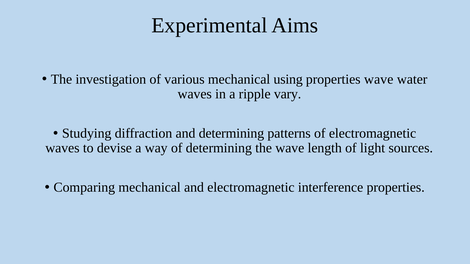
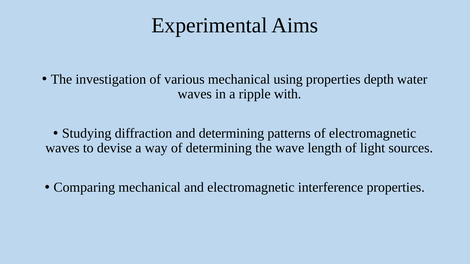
properties wave: wave -> depth (379, 79)
vary: vary -> with (288, 94)
